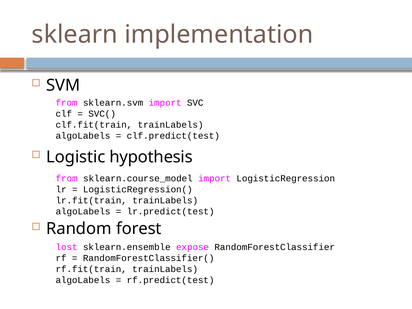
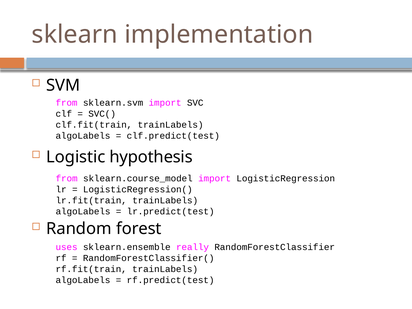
lost: lost -> uses (67, 247)
expose: expose -> really (193, 247)
